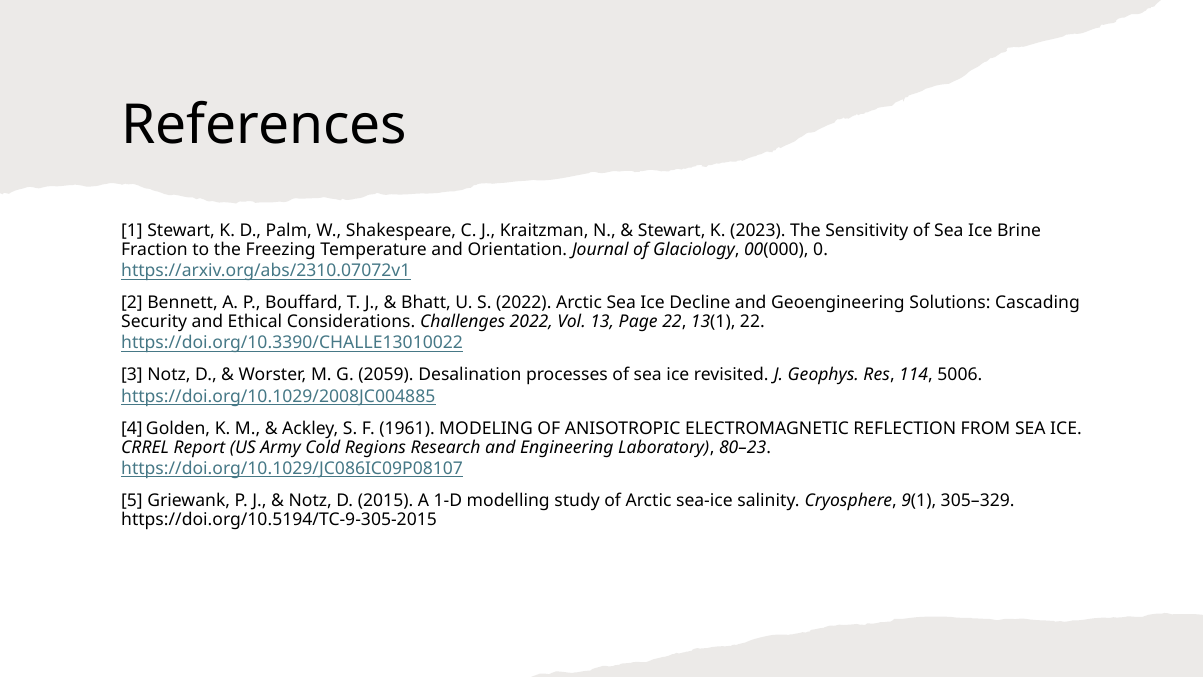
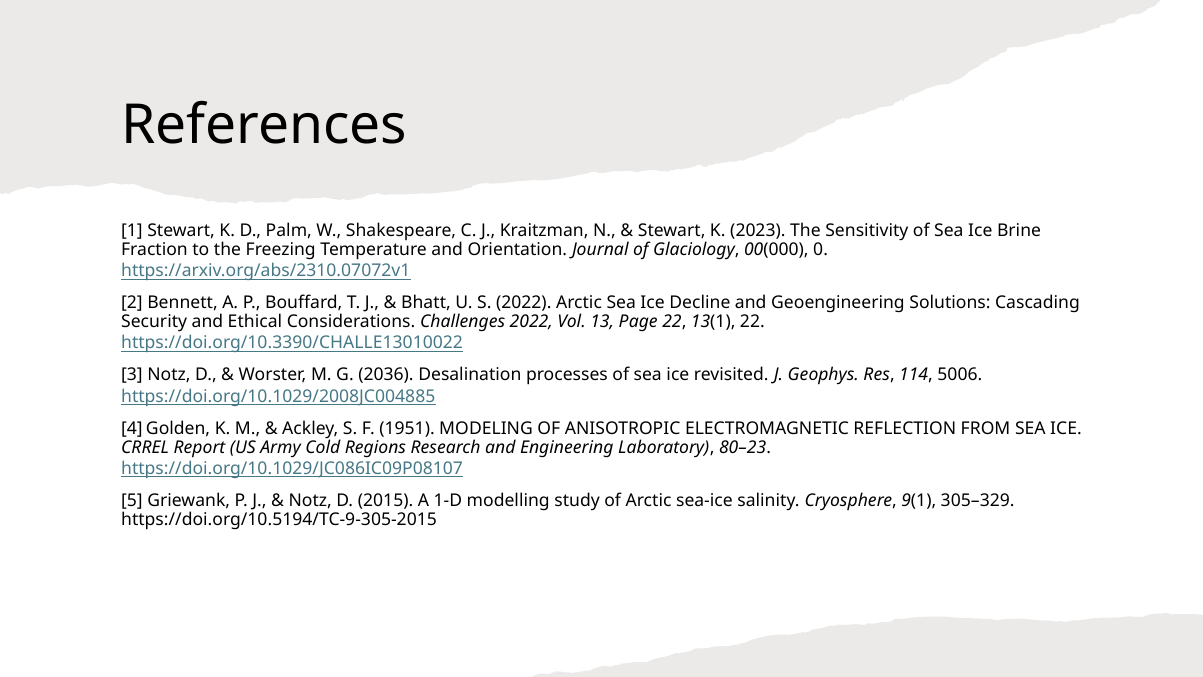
2059: 2059 -> 2036 (386, 375)
1961: 1961 -> 1951 (407, 428)
